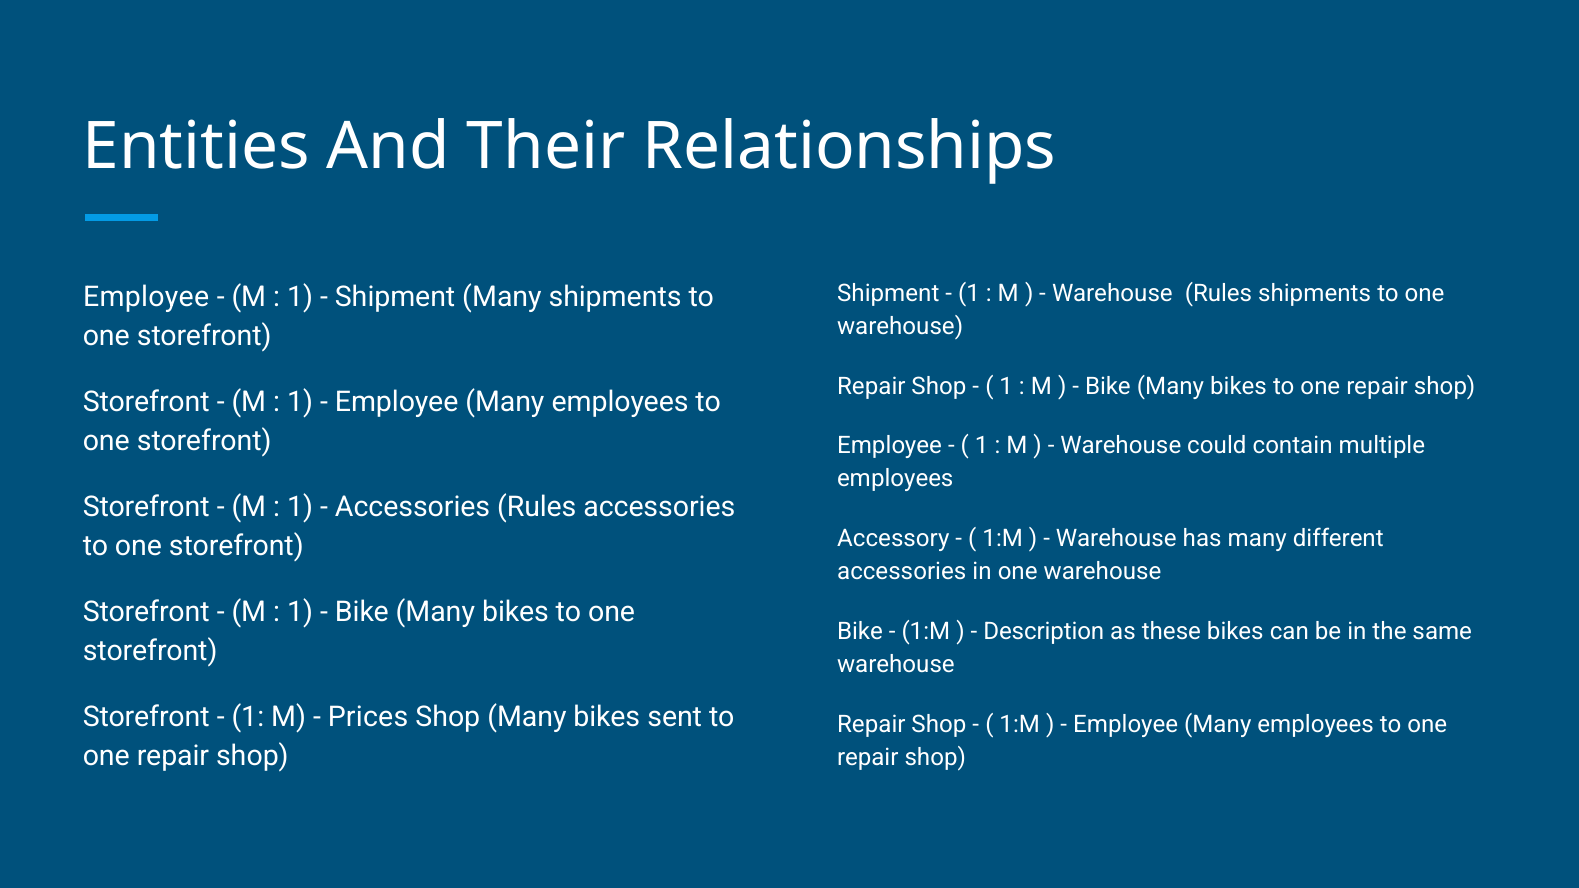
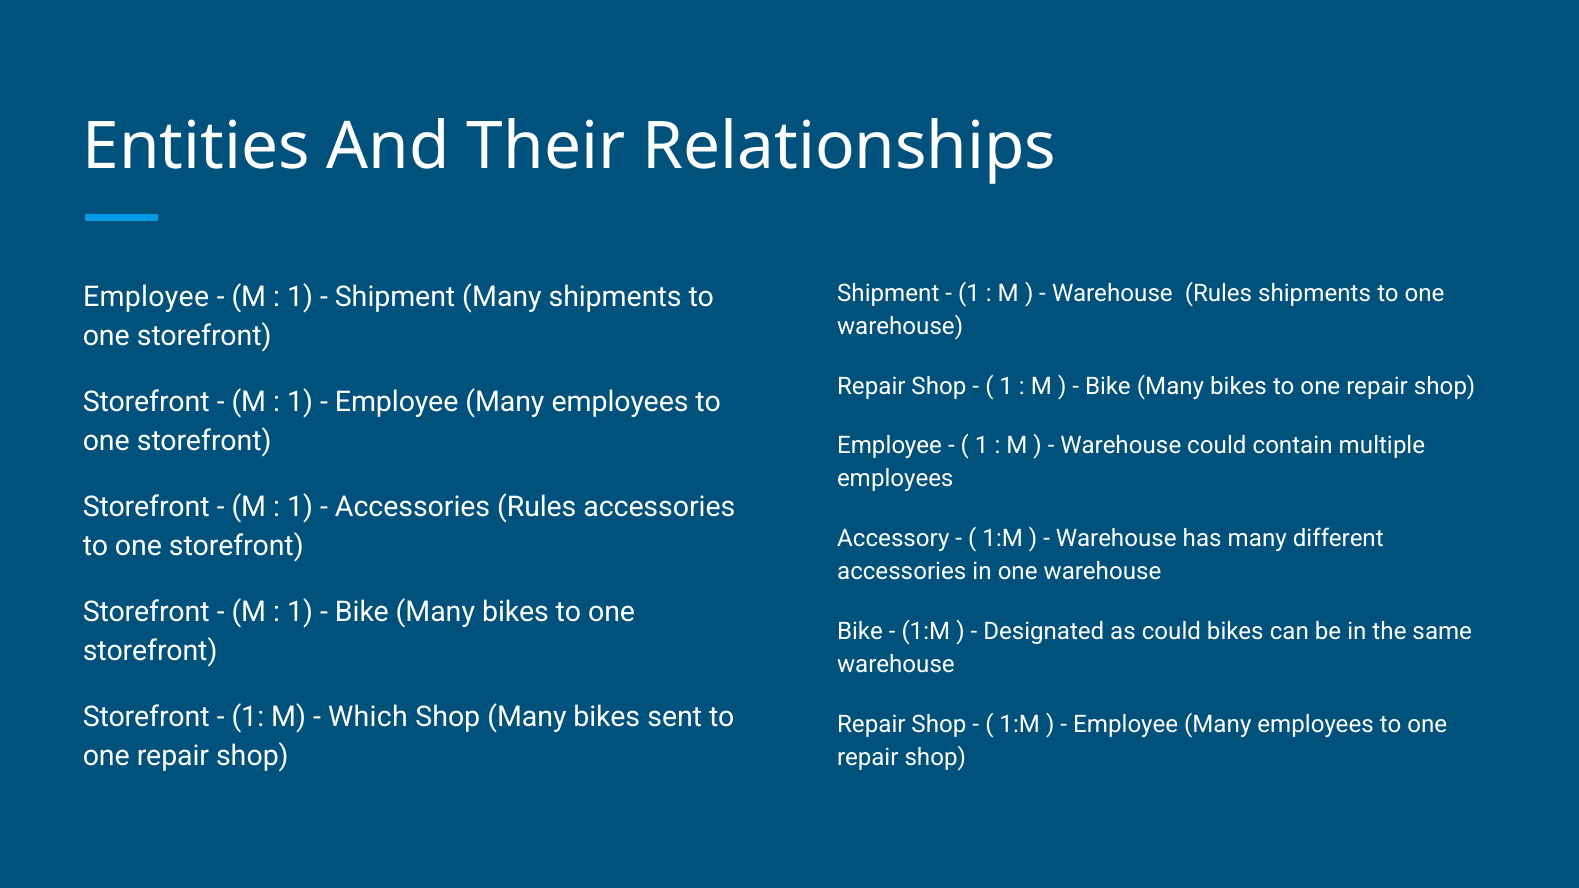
Description: Description -> Designated (1044, 631)
as these: these -> could (1171, 631)
Prices: Prices -> Which (368, 717)
